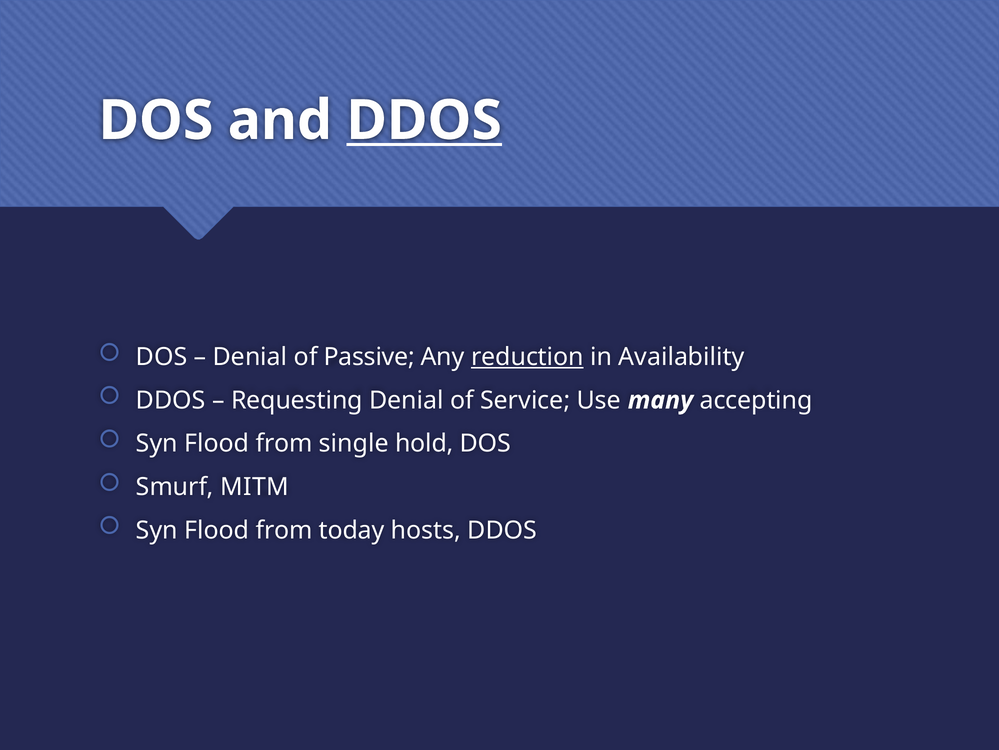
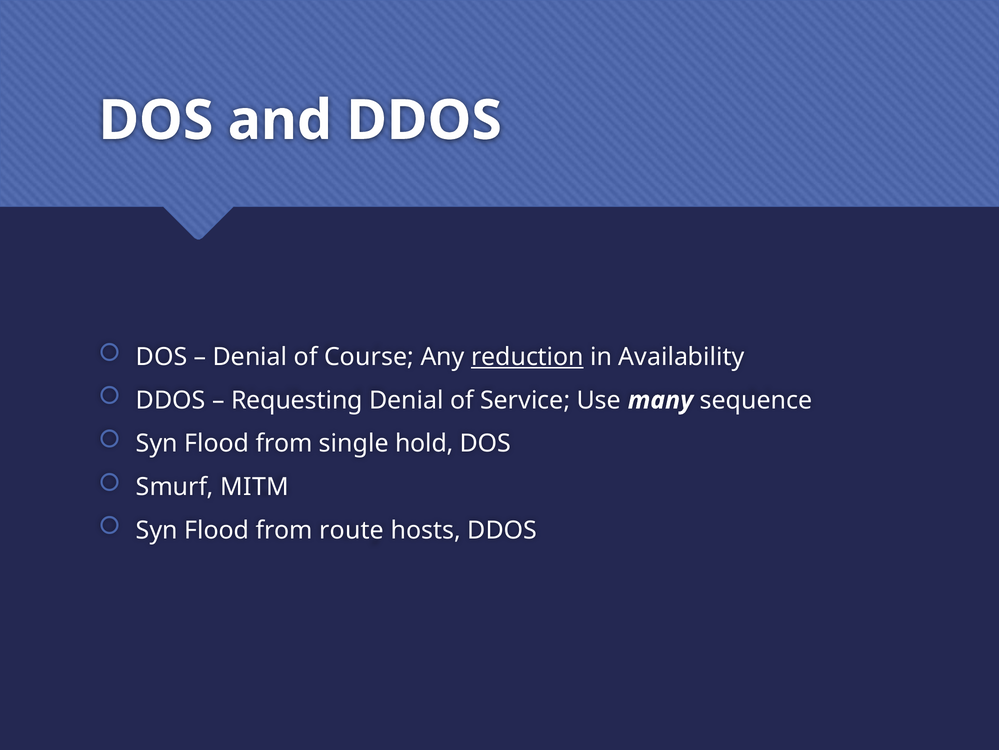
DDOS underline: present -> none (424, 120)
Passive: Passive -> Course (369, 357)
accepting: accepting -> sequence (756, 400)
today: today -> route (352, 530)
